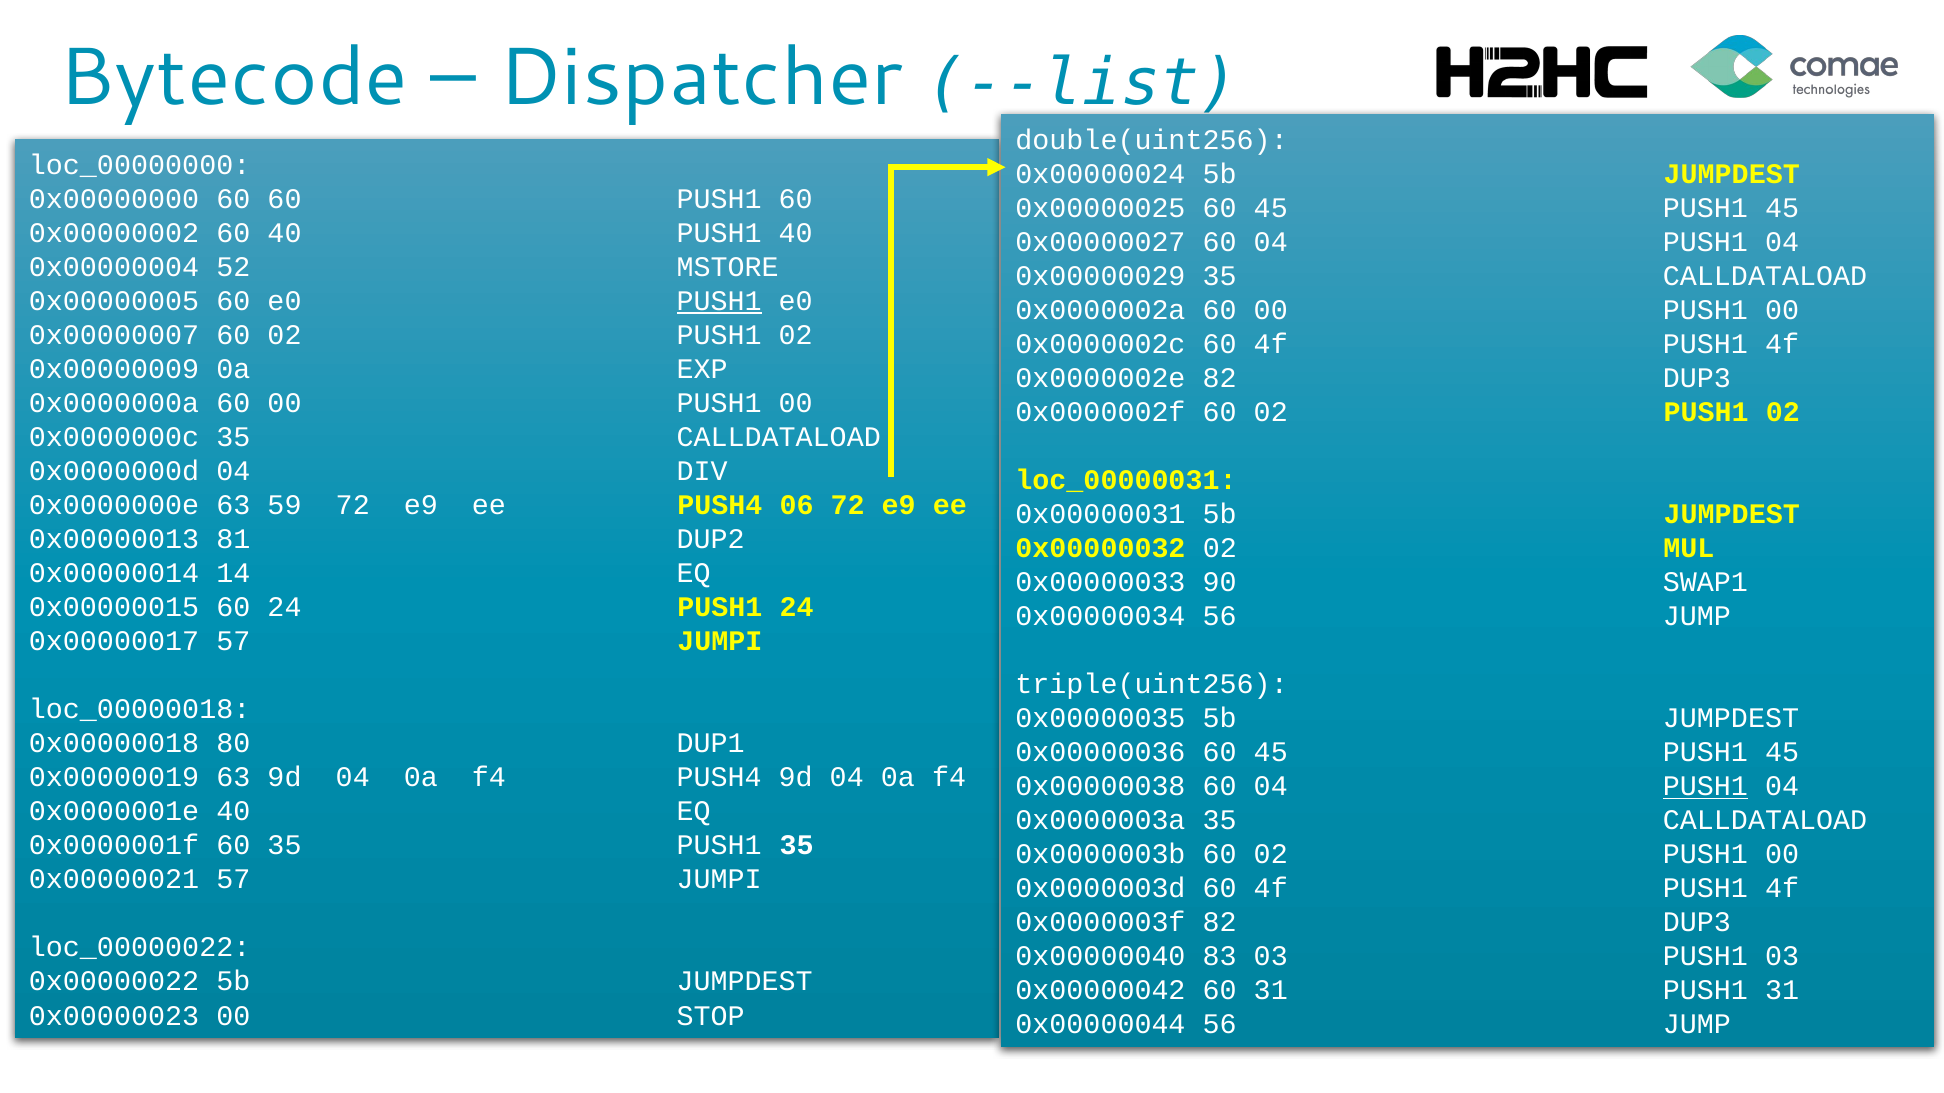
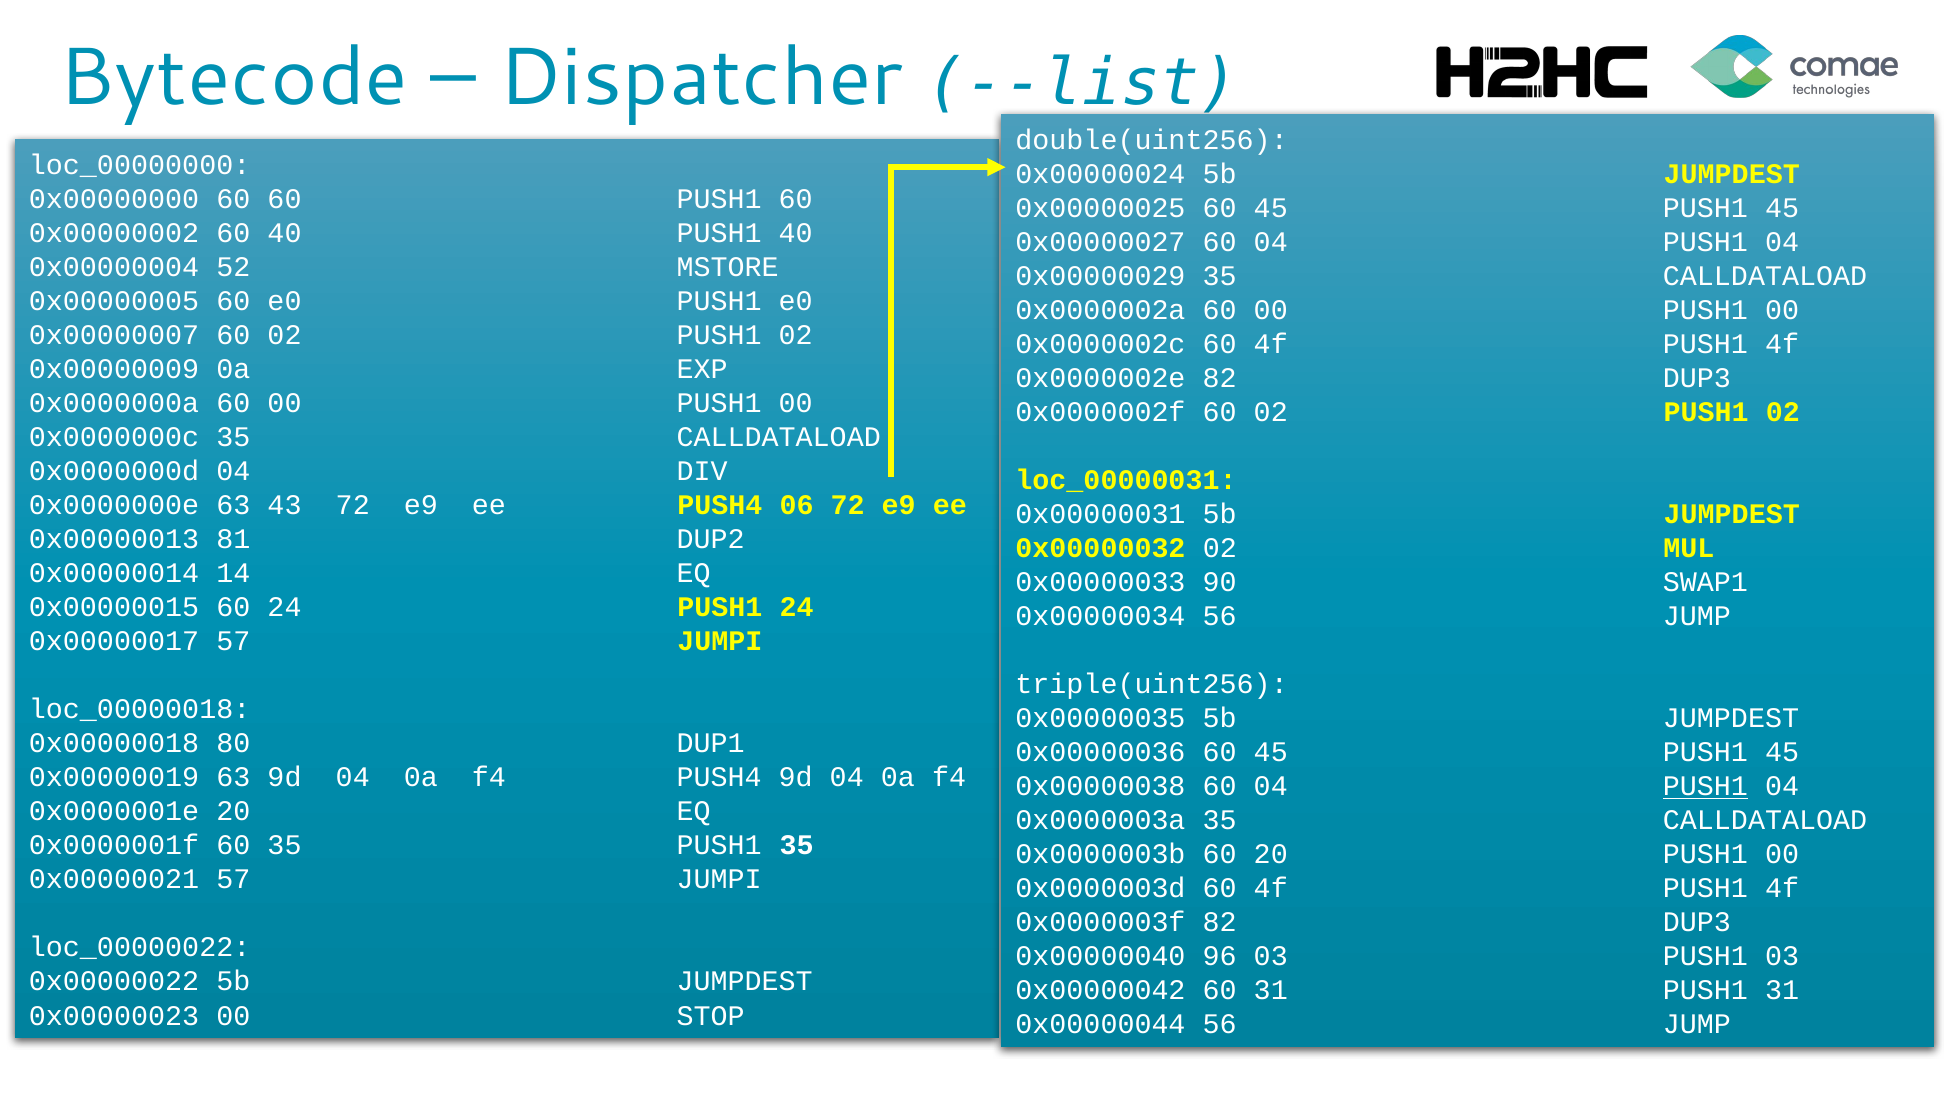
PUSH1 underline: present -> none (719, 301)
59: 59 -> 43 (284, 506)
0x0000001e 40: 40 -> 20 (233, 812)
0x0000003b 60 02: 02 -> 20 (1271, 855)
83: 83 -> 96 (1220, 957)
